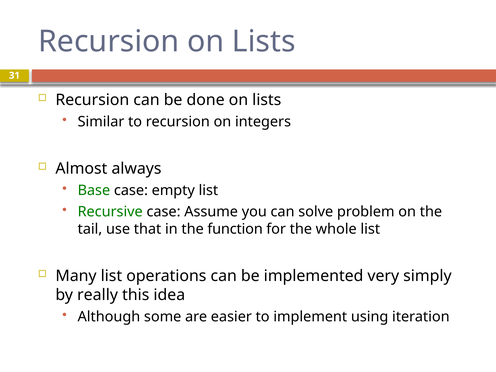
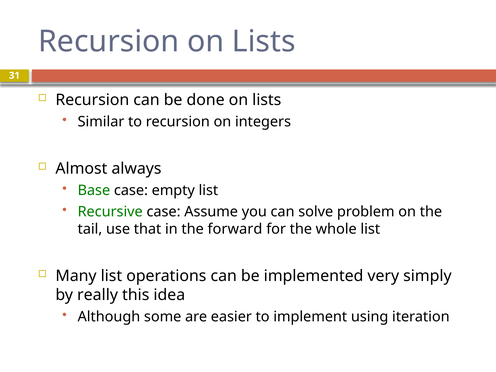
function: function -> forward (235, 229)
